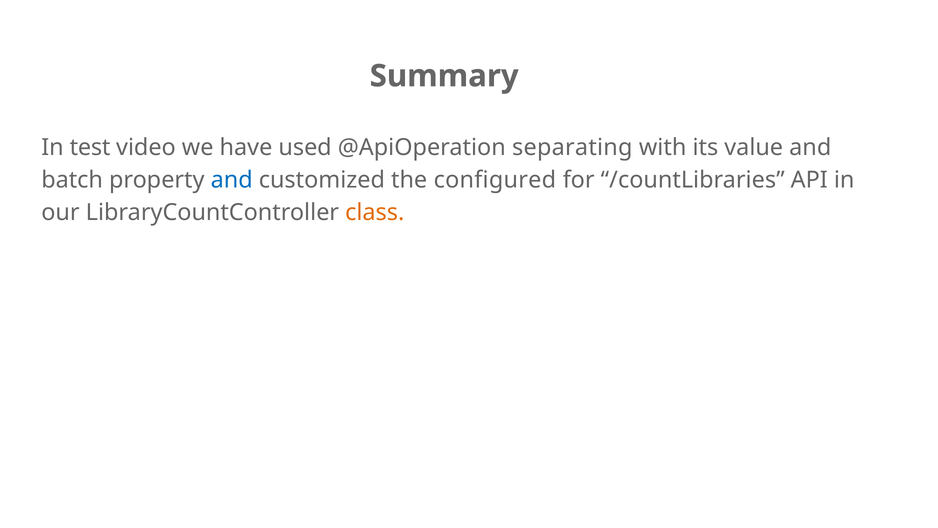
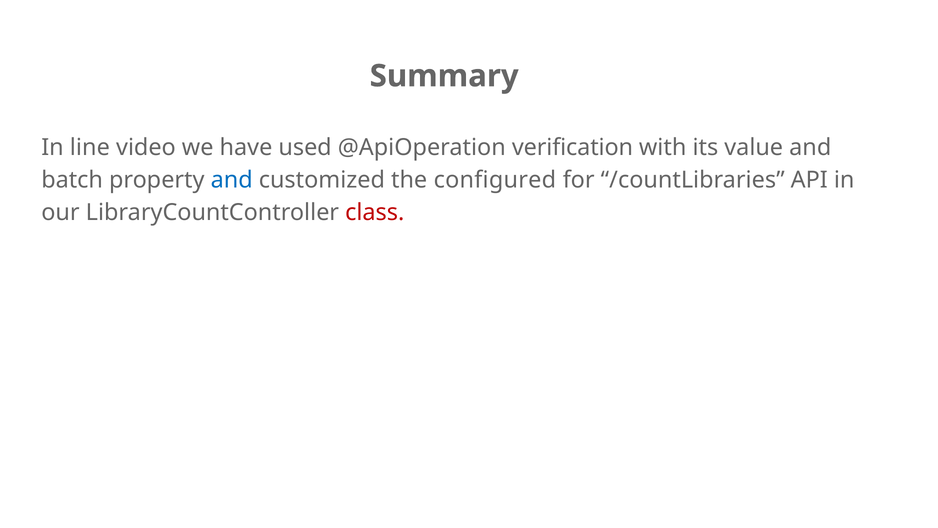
test: test -> line (90, 148)
separating: separating -> verification (572, 148)
class colour: orange -> red (375, 212)
